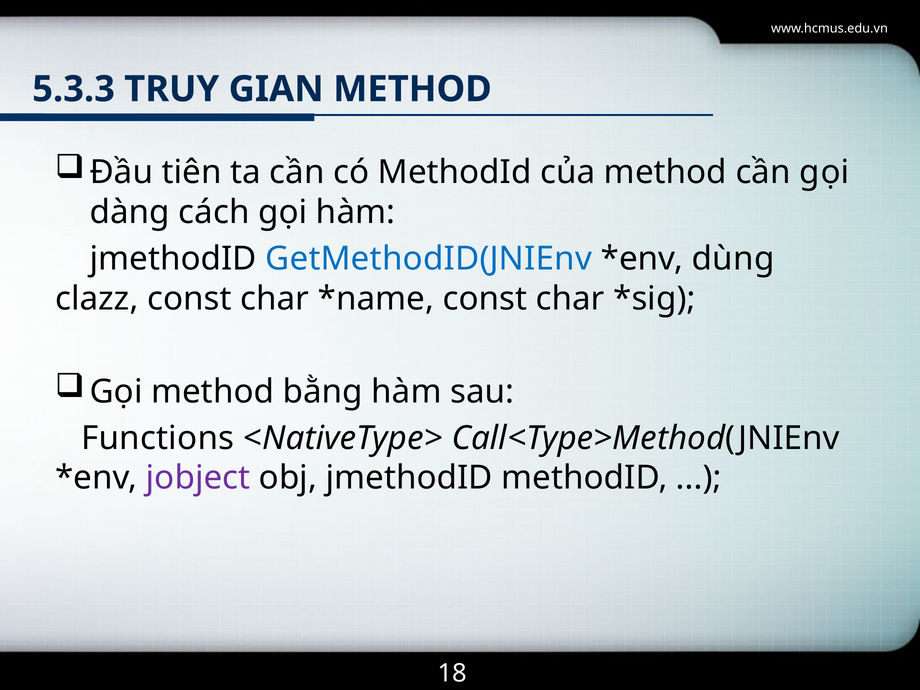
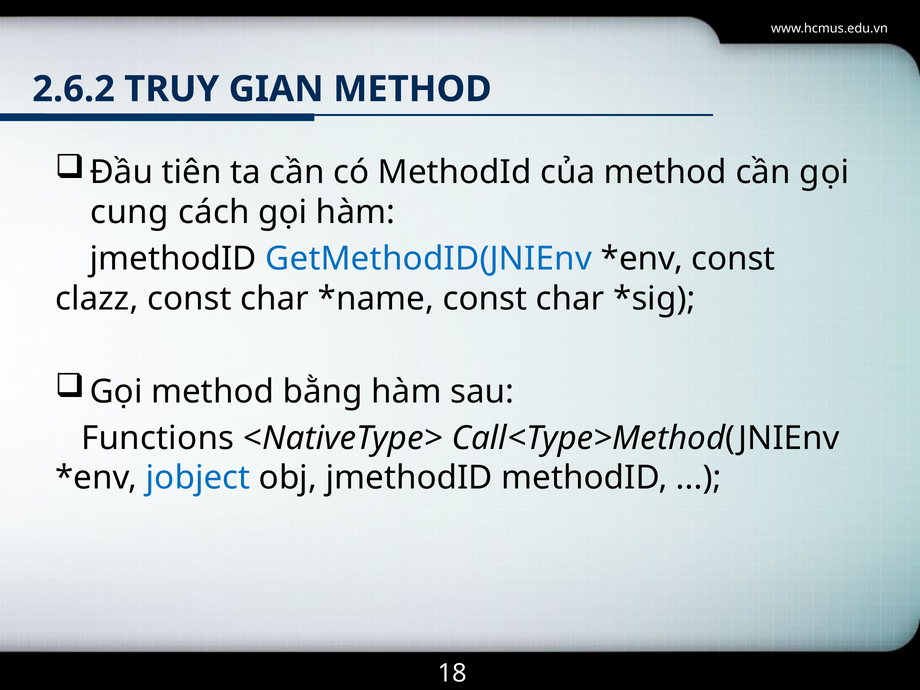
5.3.3: 5.3.3 -> 2.6.2 (74, 89)
dàng: dàng -> cung (130, 212)
dùng: dùng -> const (733, 259)
jobject colour: purple -> blue (198, 478)
